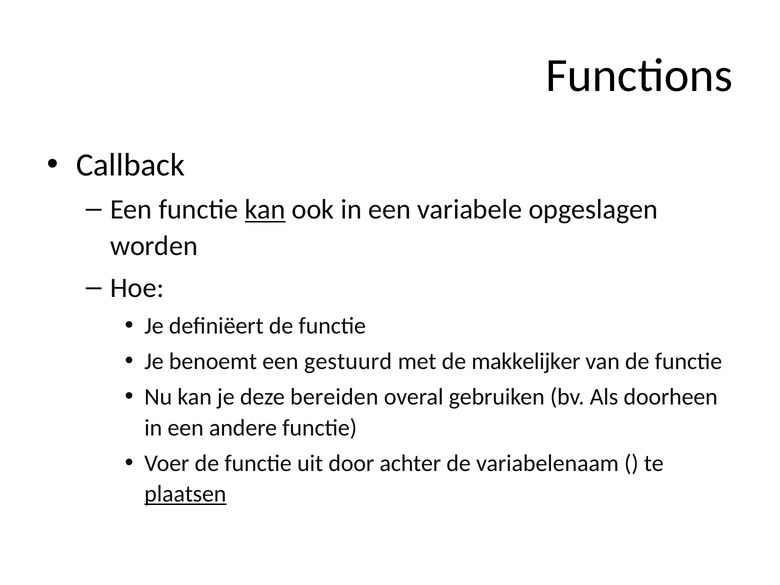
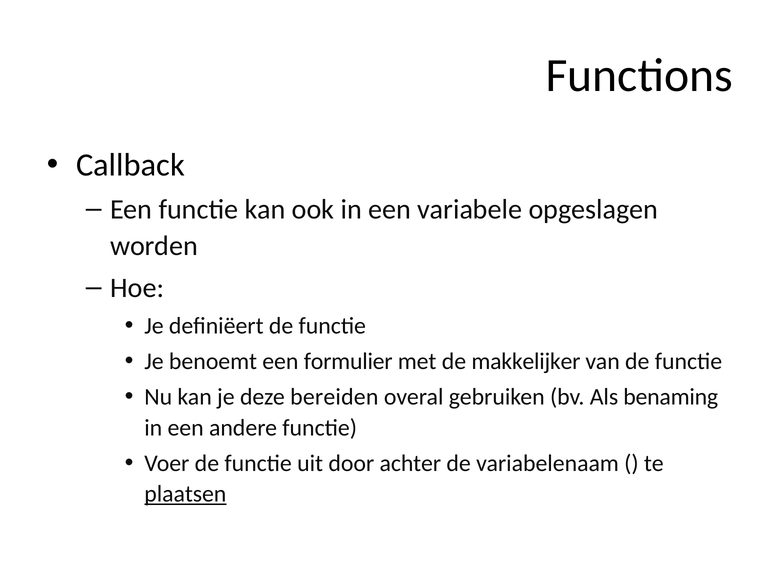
kan underline: present -> none (265, 210)
gestuurd: gestuurd -> formulier (348, 361)
doorheen: doorheen -> benaming (671, 397)
